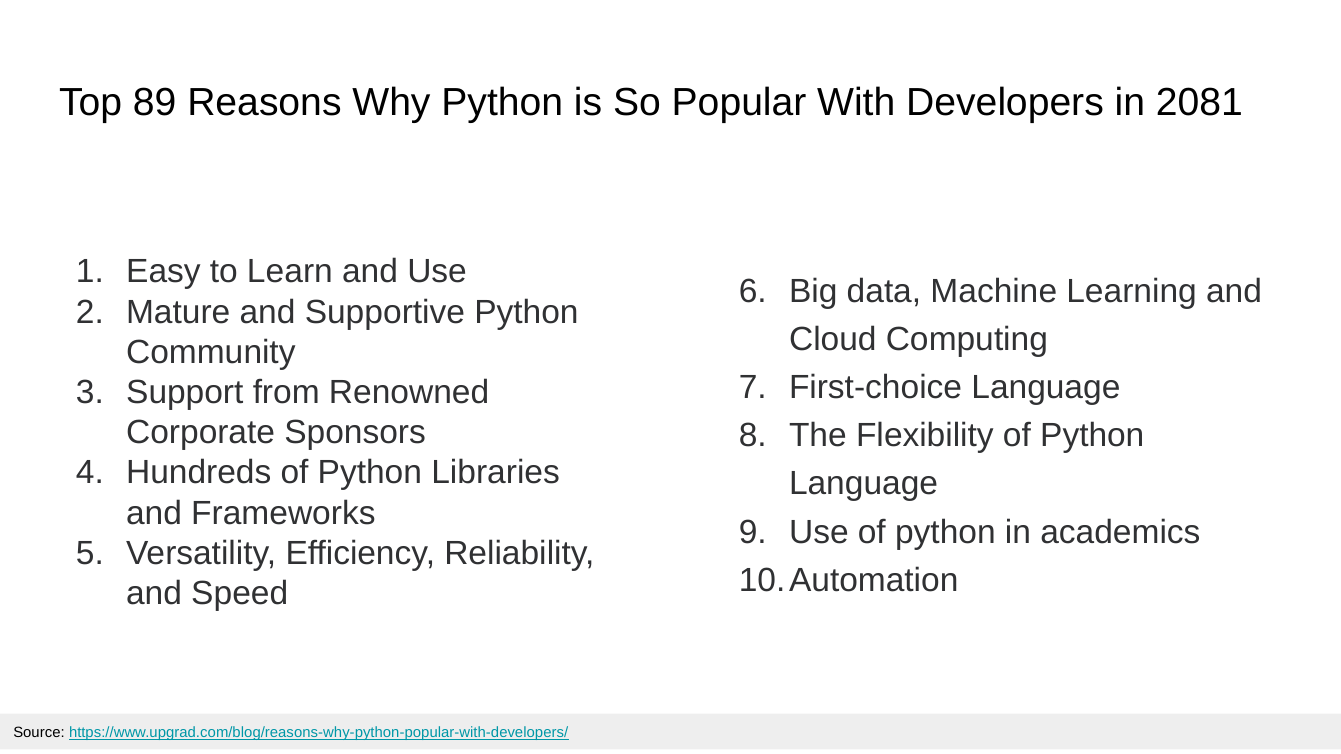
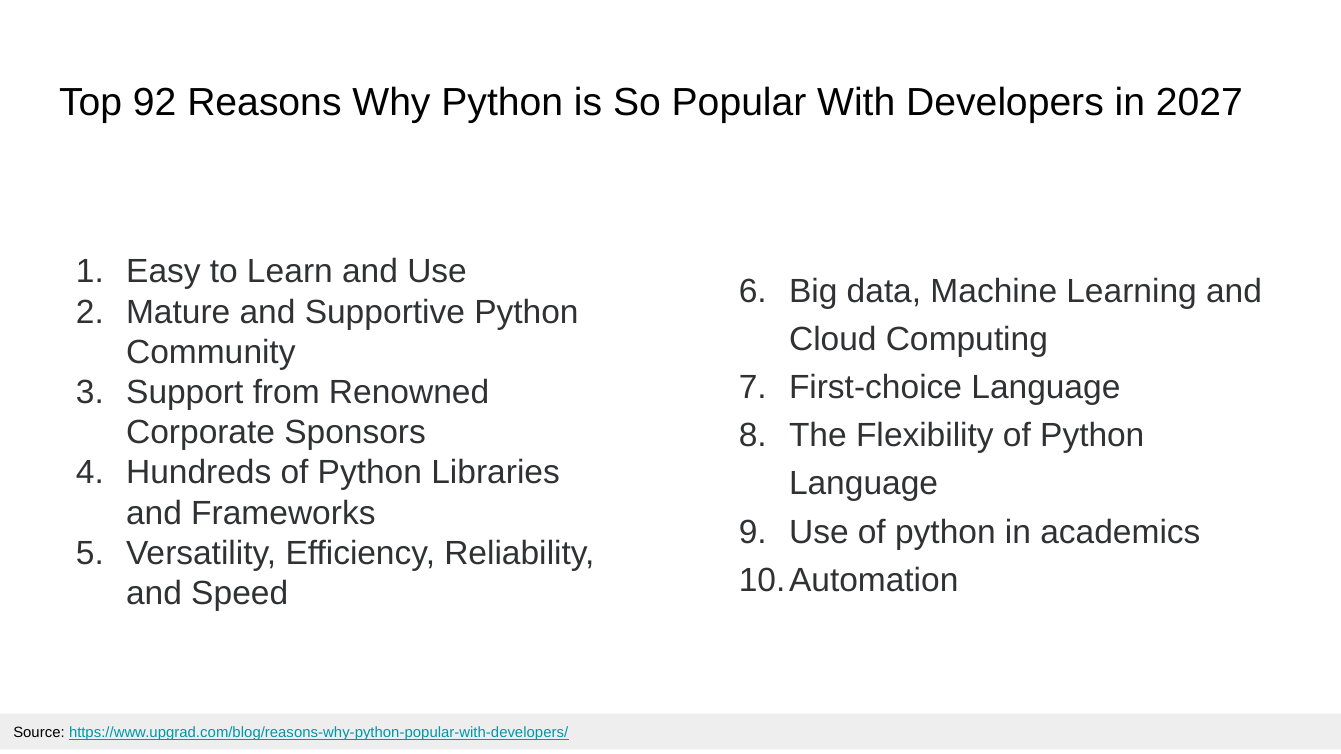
89: 89 -> 92 (155, 103)
2081: 2081 -> 2027 (1199, 103)
